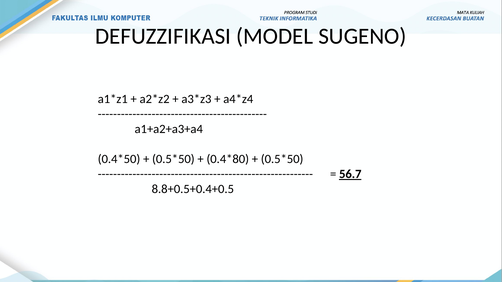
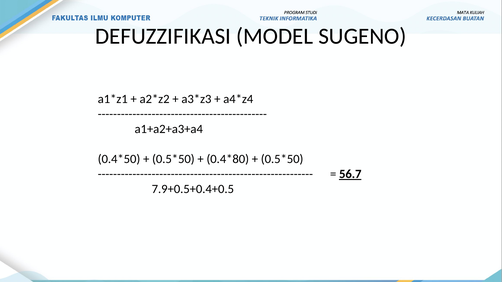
8.8+0.5+0.4+0.5: 8.8+0.5+0.4+0.5 -> 7.9+0.5+0.4+0.5 (193, 189)
